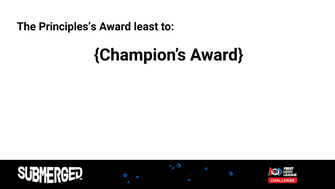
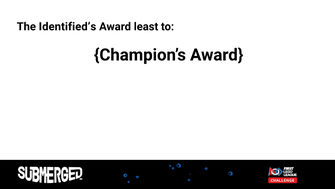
Principles’s: Principles’s -> Identified’s (67, 27)
